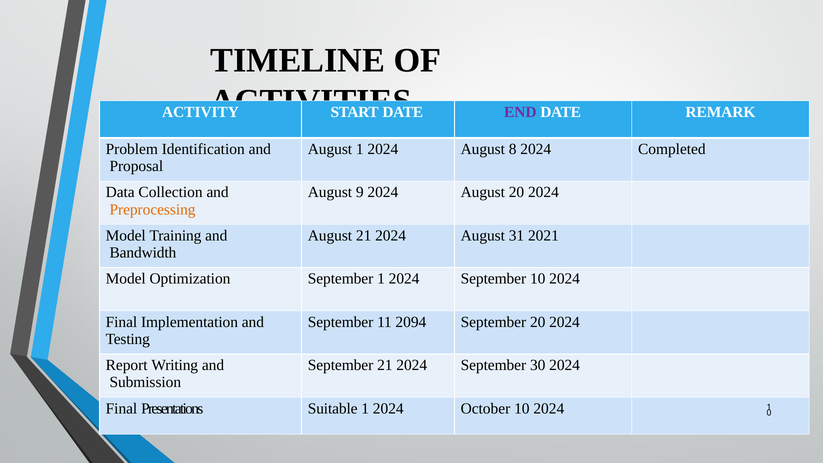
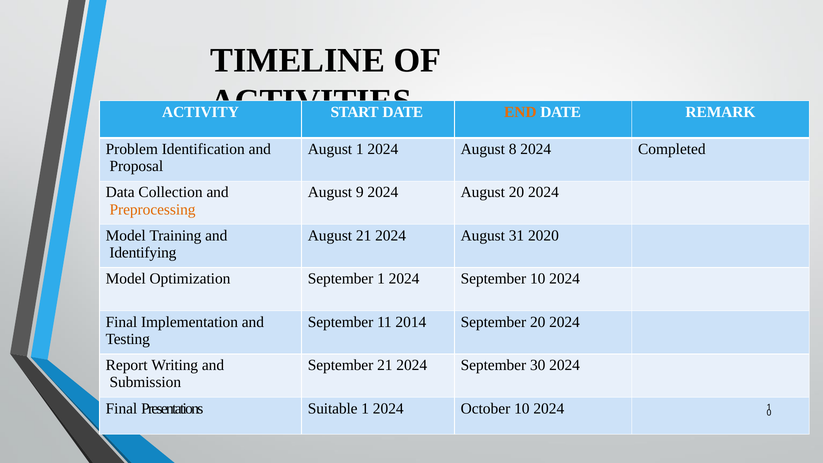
END colour: purple -> orange (520, 112)
2021: 2021 -> 2020 (543, 236)
Bandwidth: Bandwidth -> Identifying (143, 253)
2094: 2094 -> 2014 (411, 322)
